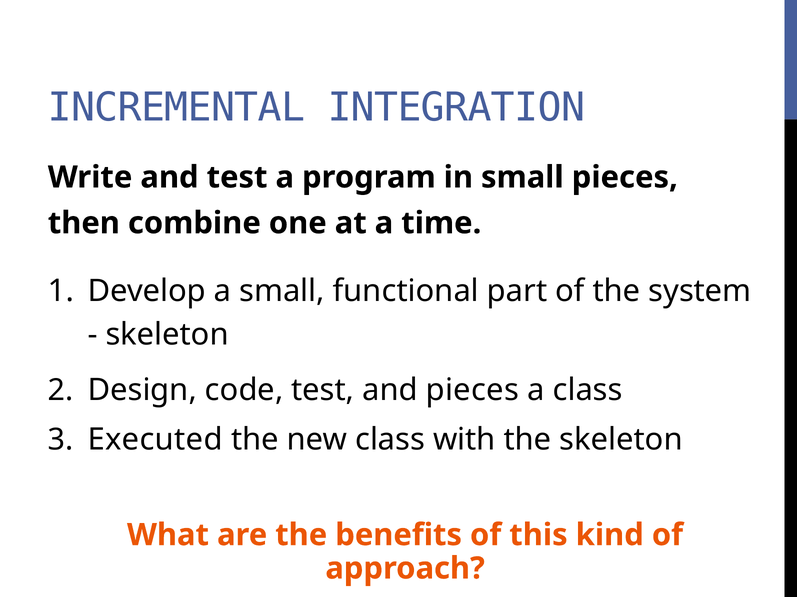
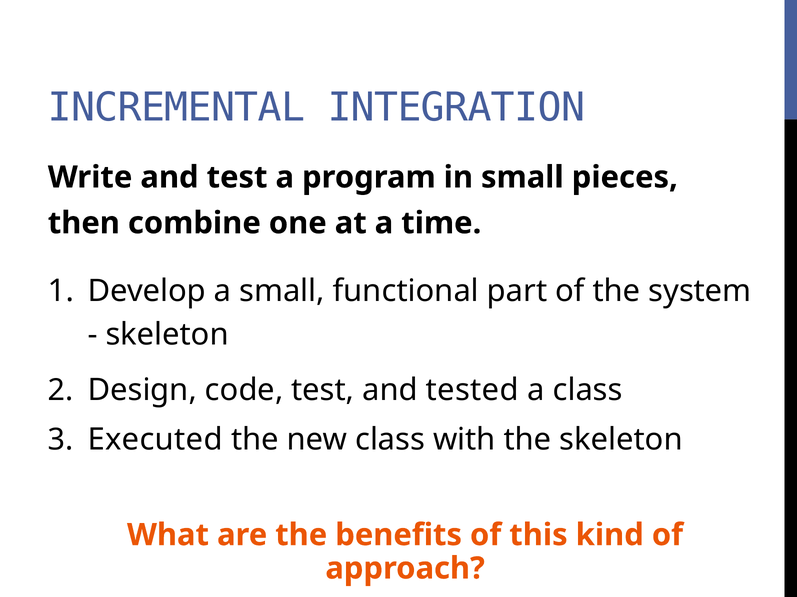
and pieces: pieces -> tested (472, 391)
